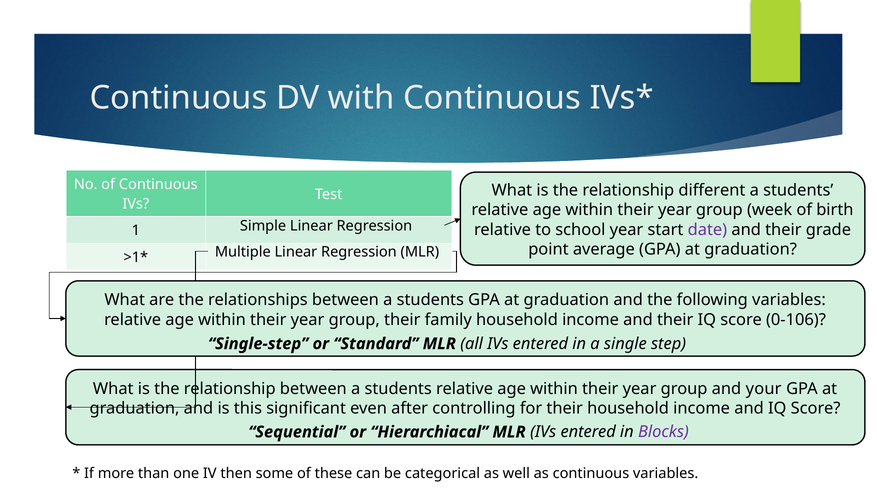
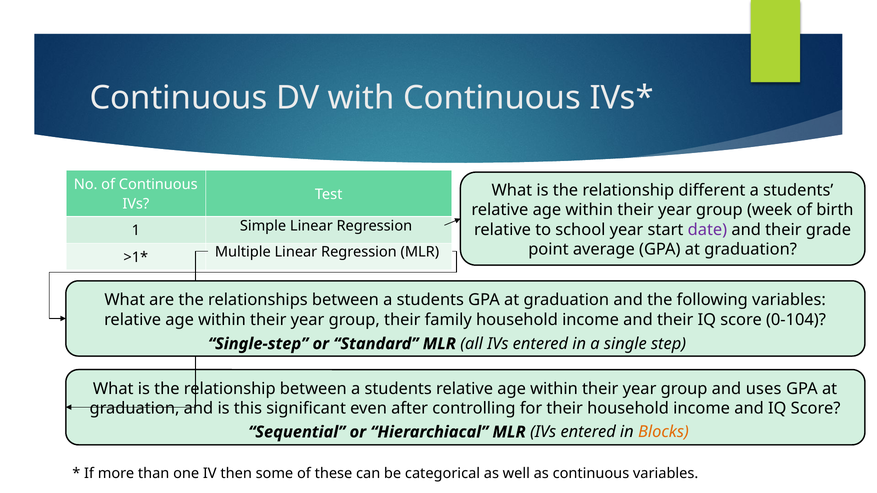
0-106: 0-106 -> 0-104 (796, 320)
your: your -> uses (764, 389)
Blocks colour: purple -> orange (663, 432)
